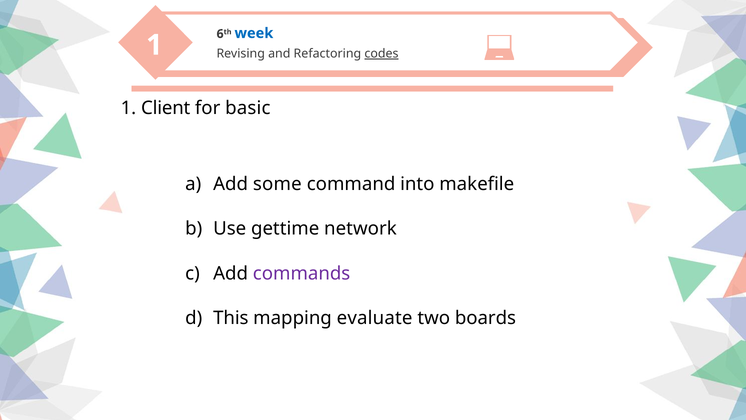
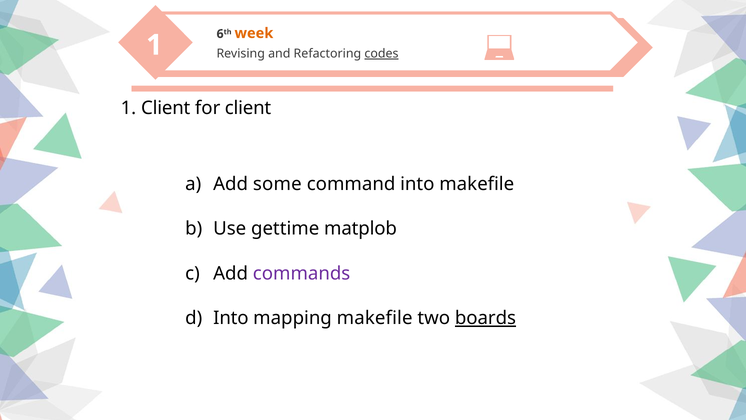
week colour: blue -> orange (254, 33)
for basic: basic -> client (248, 108)
network: network -> matplob (361, 228)
This: This -> Into (231, 318)
mapping evaluate: evaluate -> makefile (375, 318)
boards underline: none -> present (485, 318)
